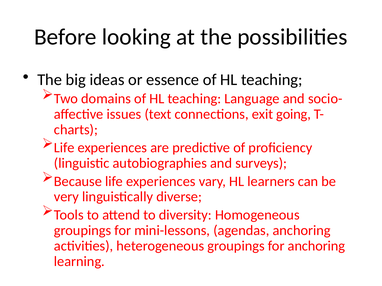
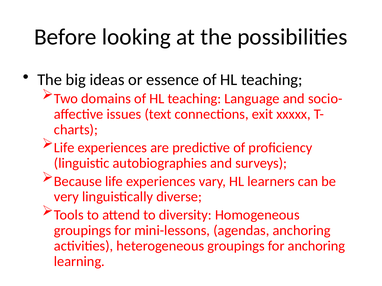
going: going -> xxxxx (293, 114)
